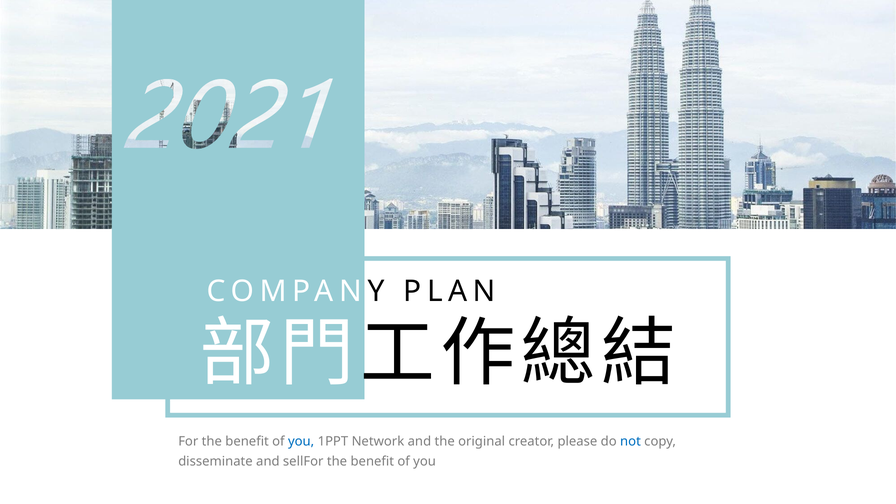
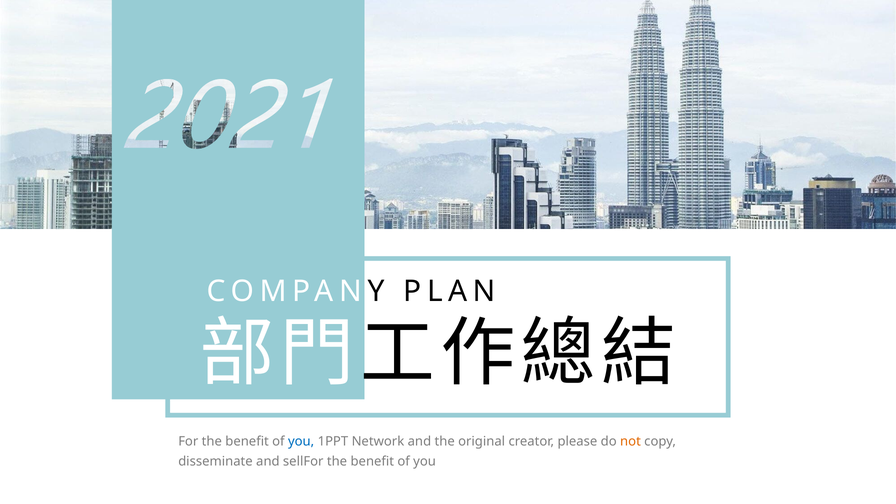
not colour: blue -> orange (630, 442)
